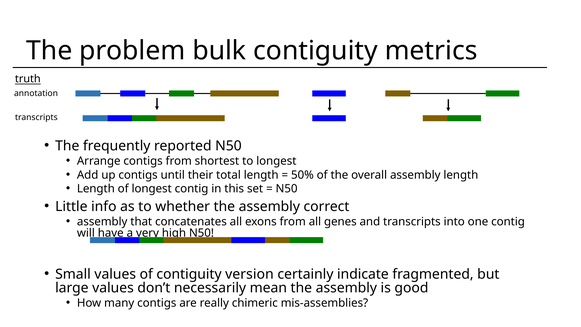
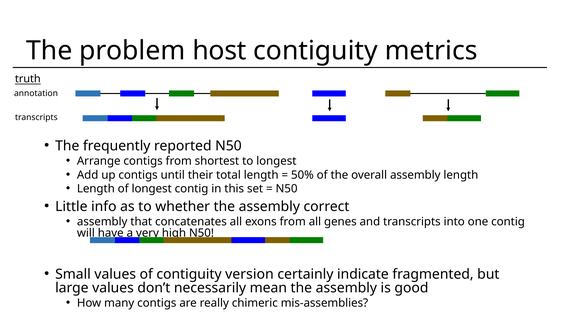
bulk: bulk -> host (219, 51)
